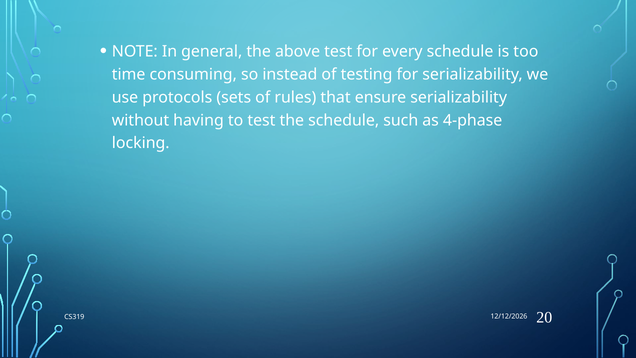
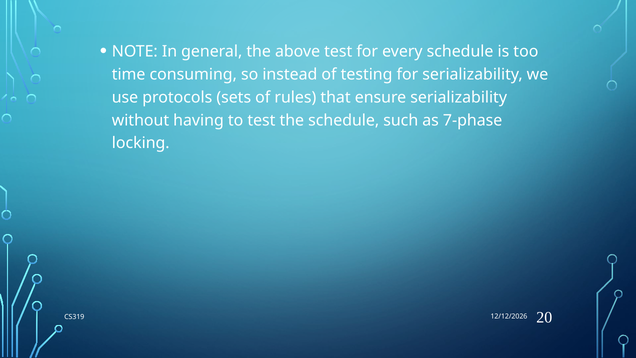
4-phase: 4-phase -> 7-phase (473, 120)
